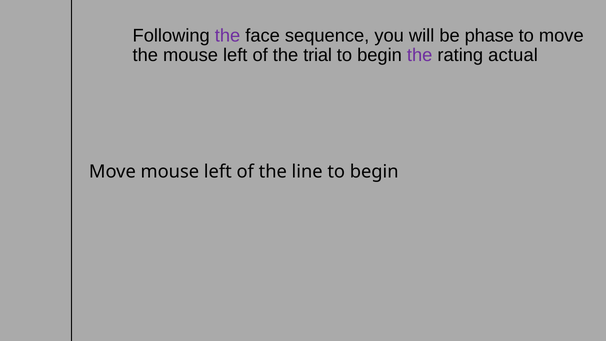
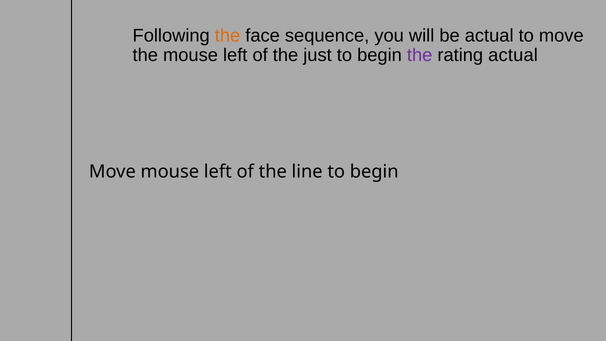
the colour: purple -> orange (228, 36)
be phase: phase -> actual (489, 36)
trial: trial -> just (318, 55)
